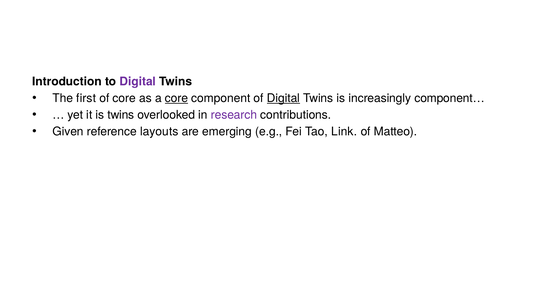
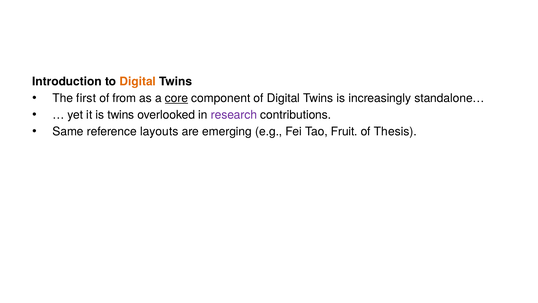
Digital colour: purple -> orange (138, 81)
of core: core -> from (124, 98)
Digital underline: present -> none (283, 98)
component…: component… -> standalone… (450, 98)
Given: Given -> Same (68, 132)
Link: Link -> Fruit (344, 132)
Matteo: Matteo -> Thesis (395, 132)
